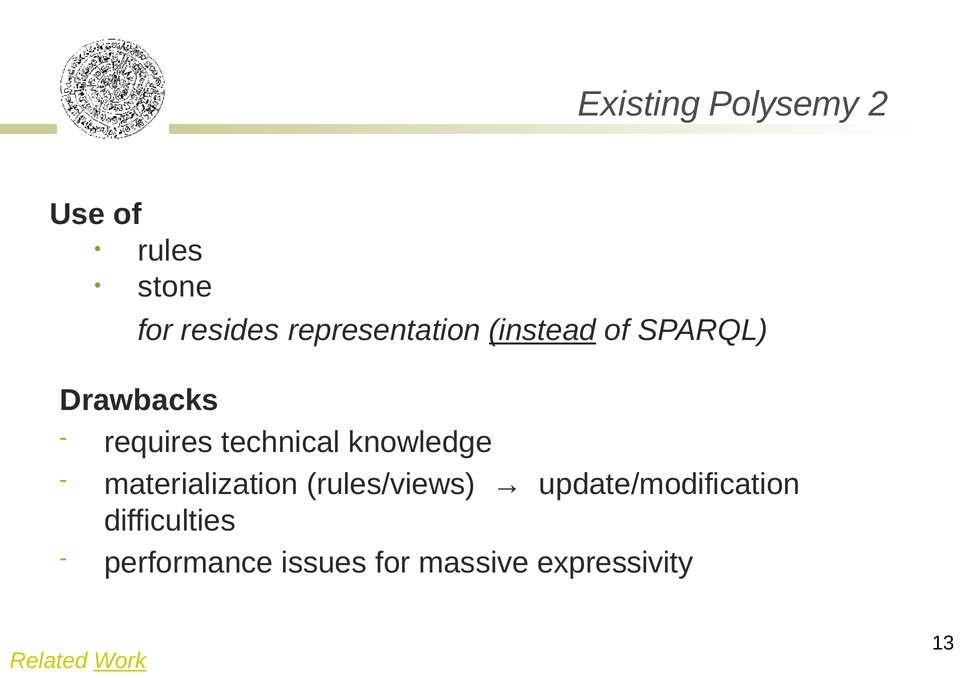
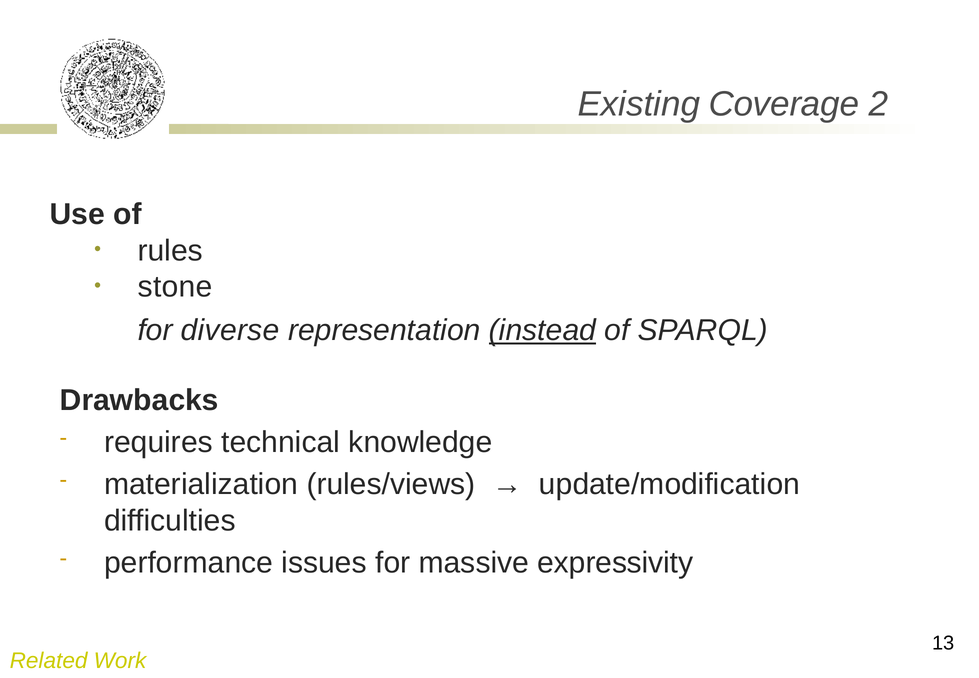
Polysemy: Polysemy -> Coverage (784, 104)
resides: resides -> diverse (230, 330)
Work underline: present -> none (120, 661)
